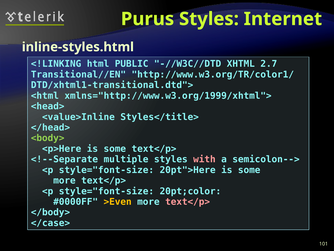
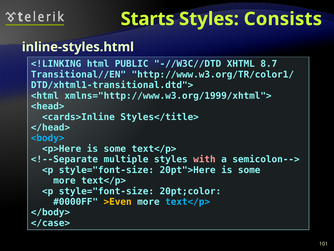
Purus: Purus -> Starts (148, 19)
Internet: Internet -> Consists (283, 19)
2.7: 2.7 -> 8.7 (269, 64)
<value>Inline: <value>Inline -> <cards>Inline (78, 117)
<body> colour: light green -> light blue (48, 138)
text</p> colour: pink -> light blue (188, 201)
